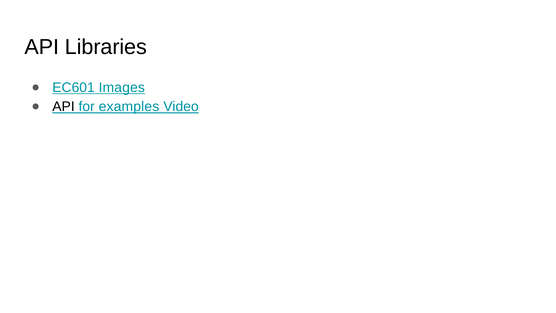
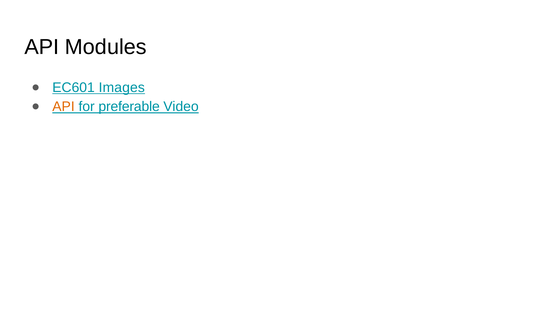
Libraries: Libraries -> Modules (106, 47)
API colour: black -> orange (64, 107)
examples: examples -> preferable (129, 107)
